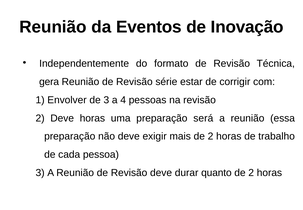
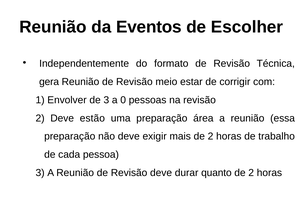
Inovação: Inovação -> Escolher (247, 27)
série: série -> meio (166, 82)
4: 4 -> 0 (123, 100)
Deve horas: horas -> estão (92, 118)
será: será -> área (203, 118)
